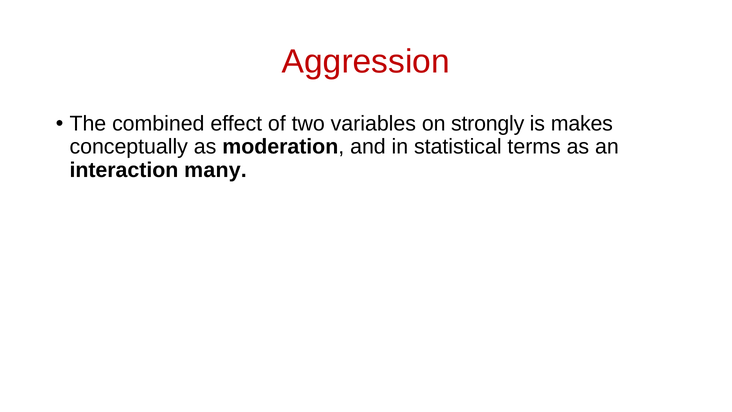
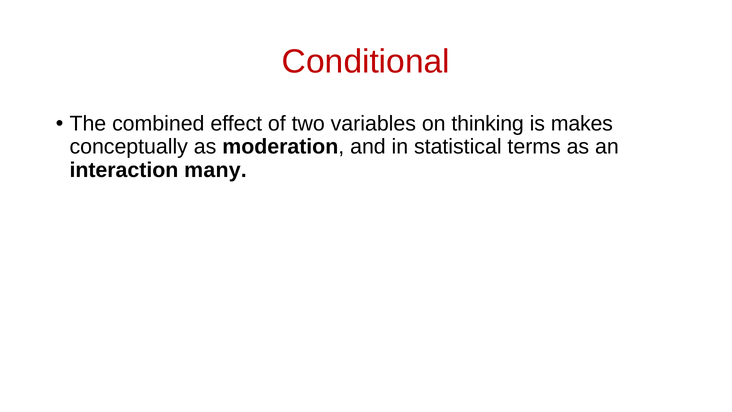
Aggression: Aggression -> Conditional (366, 61)
strongly: strongly -> thinking (488, 124)
